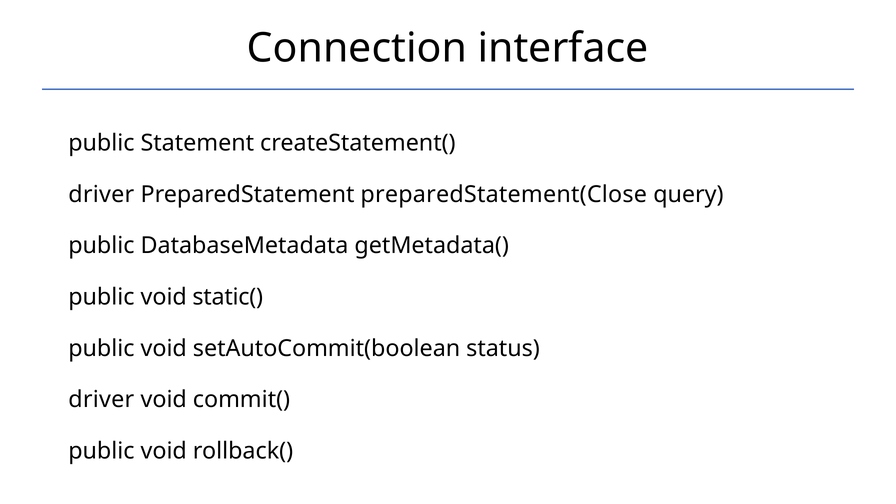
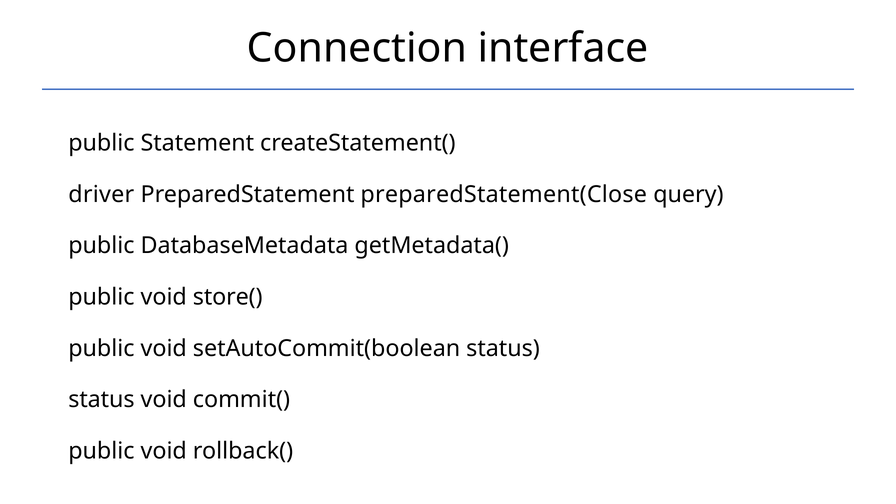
static(: static( -> store( (228, 297)
driver: driver -> status (101, 400)
